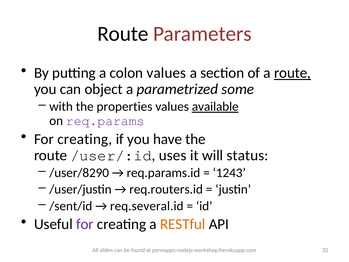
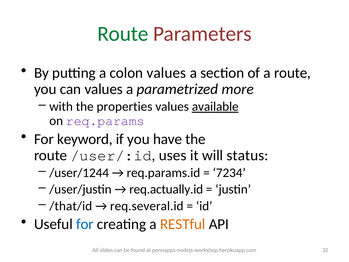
Route colour: black -> green (123, 34)
route underline: present -> none (293, 73)
can object: object -> values (104, 89)
some: some -> more (238, 89)
creating: creating -> keyword (85, 139)
/user/8290: /user/8290 -> /user/1244 (79, 173)
1243: 1243 -> 7234 (229, 173)
req.routers.id: req.routers.id -> req.actually.id (166, 189)
/sent/id: /sent/id -> /that/id (71, 206)
for colour: purple -> blue (85, 224)
